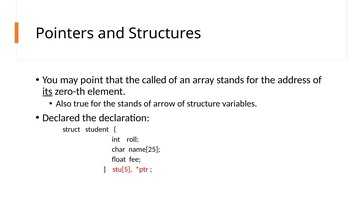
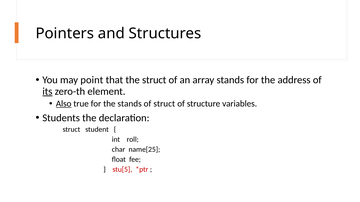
the called: called -> struct (154, 80)
Also underline: none -> present (64, 104)
of arrow: arrow -> struct (164, 104)
Declared: Declared -> Students (61, 118)
